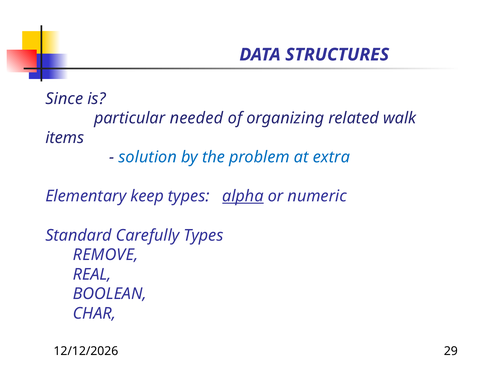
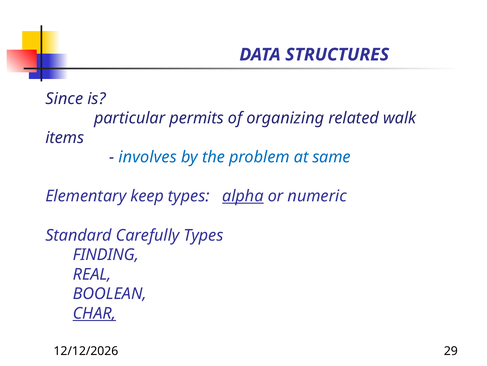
needed: needed -> permits (197, 118)
solution: solution -> involves (148, 157)
extra: extra -> same (331, 157)
REMOVE: REMOVE -> FINDING (106, 254)
CHAR underline: none -> present (94, 313)
